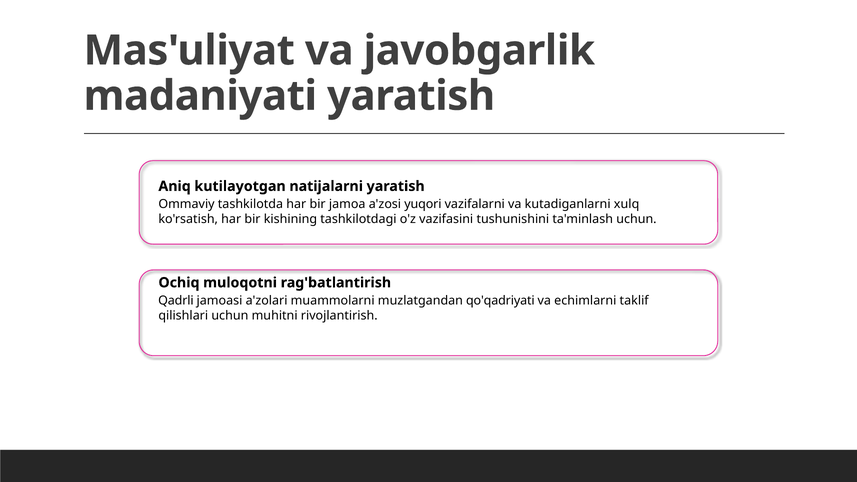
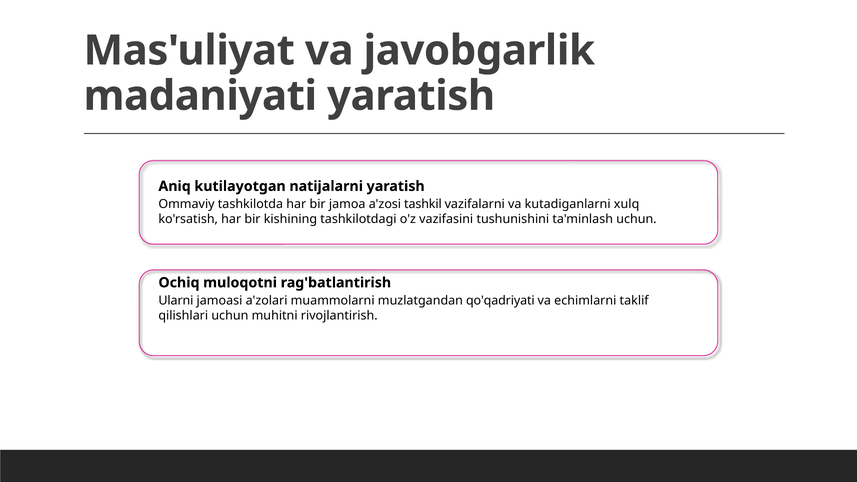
yuqori: yuqori -> tashkil (423, 204)
Qadrli: Qadrli -> Ularni (176, 301)
